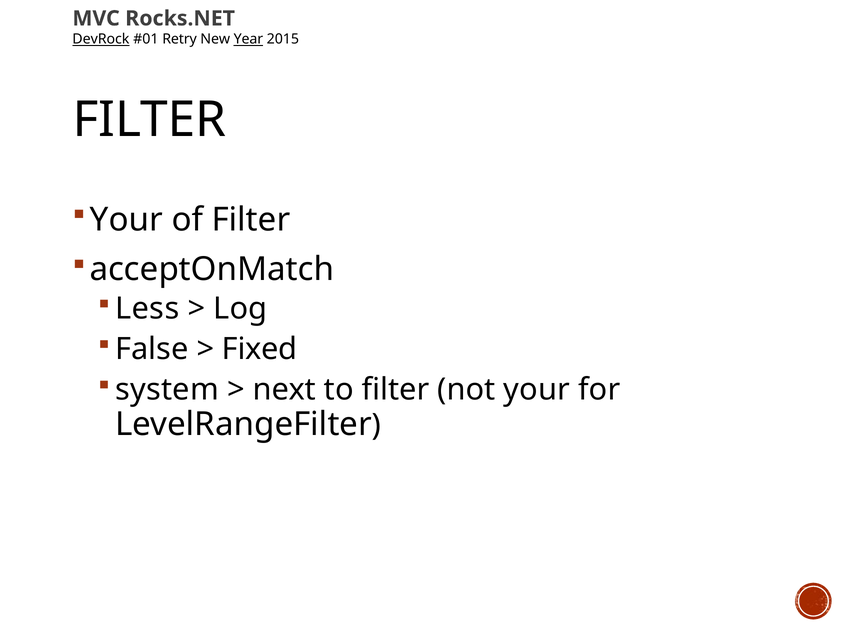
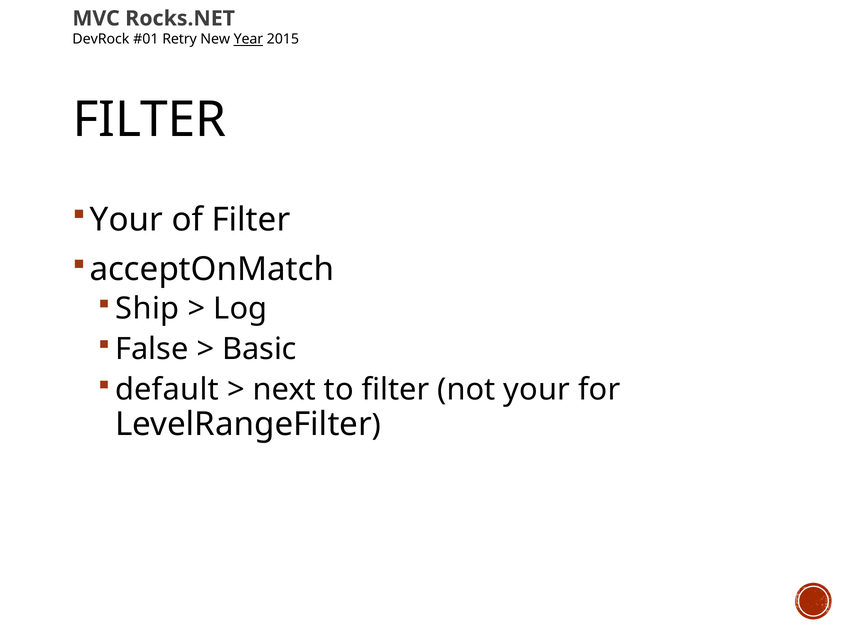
DevRock underline: present -> none (101, 39)
Less: Less -> Ship (147, 309)
Fixed: Fixed -> Basic (259, 350)
system: system -> default (167, 390)
